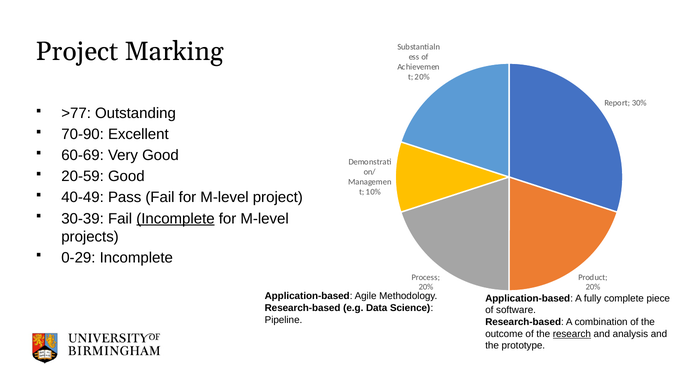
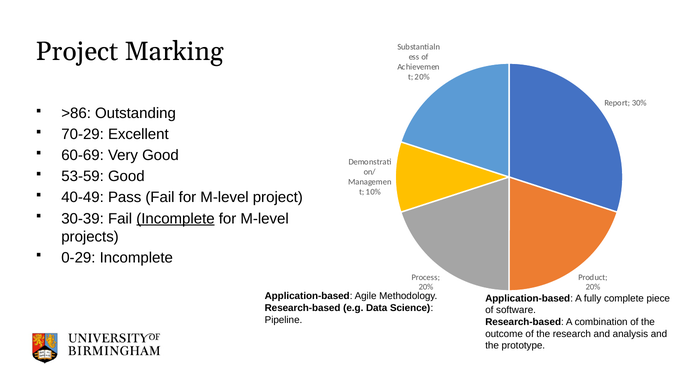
>77: >77 -> >86 (76, 113)
70-90: 70-90 -> 70-29 (83, 134)
20-59: 20-59 -> 53-59 (83, 176)
research underline: present -> none (572, 334)
